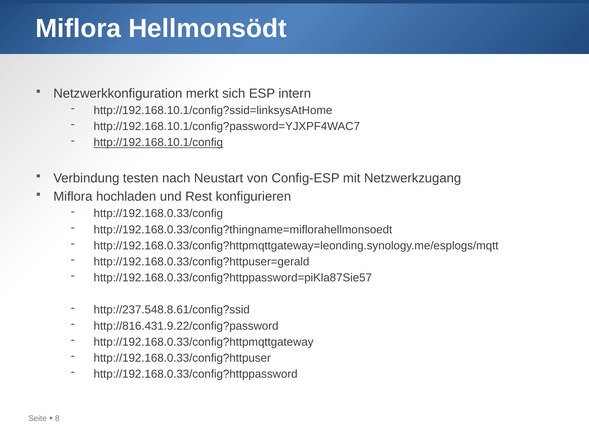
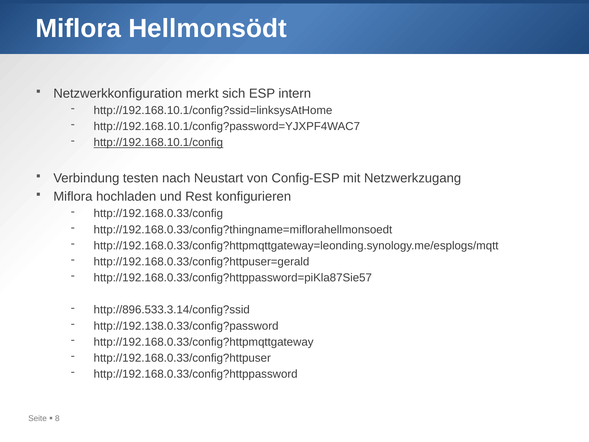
http://237.548.8.61/config?ssid: http://237.548.8.61/config?ssid -> http://896.533.3.14/config?ssid (172, 310)
http://816.431.9.22/config?password: http://816.431.9.22/config?password -> http://192.138.0.33/config?password (186, 326)
